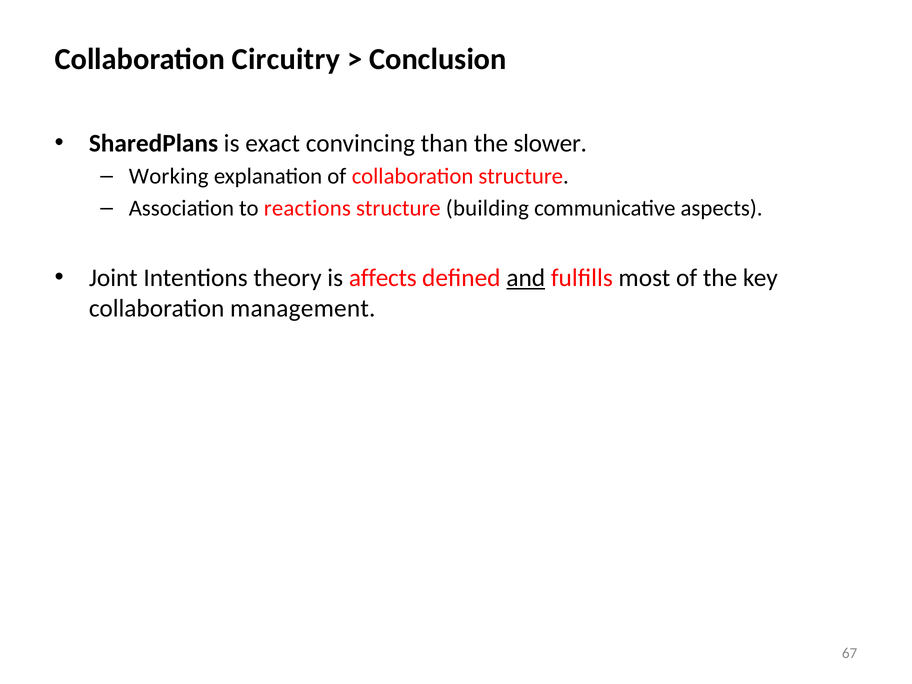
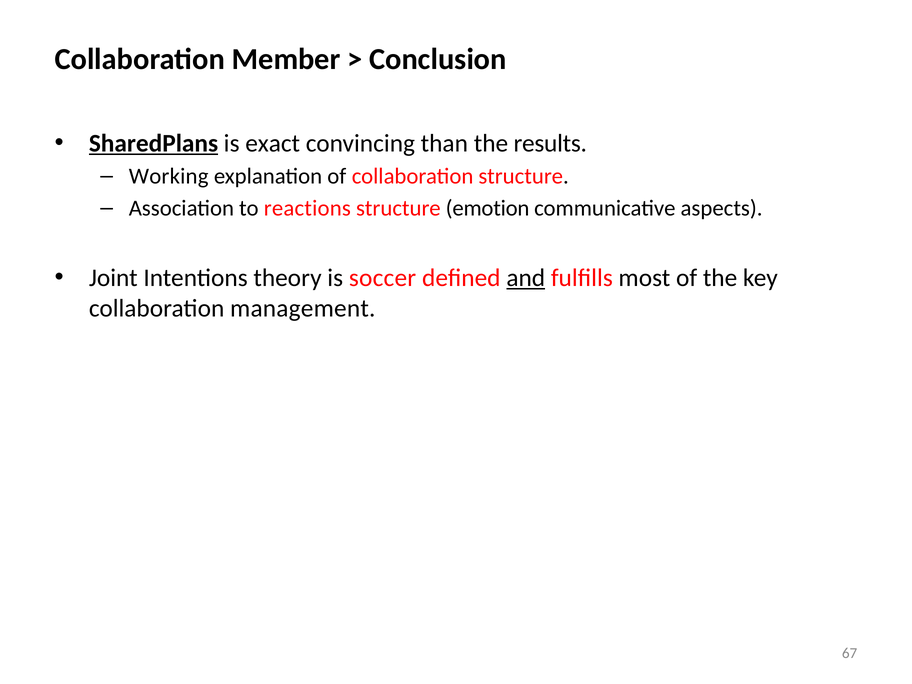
Circuitry: Circuitry -> Member (286, 59)
SharedPlans underline: none -> present (154, 143)
slower: slower -> results (550, 143)
building: building -> emotion (488, 208)
affects: affects -> soccer (383, 278)
